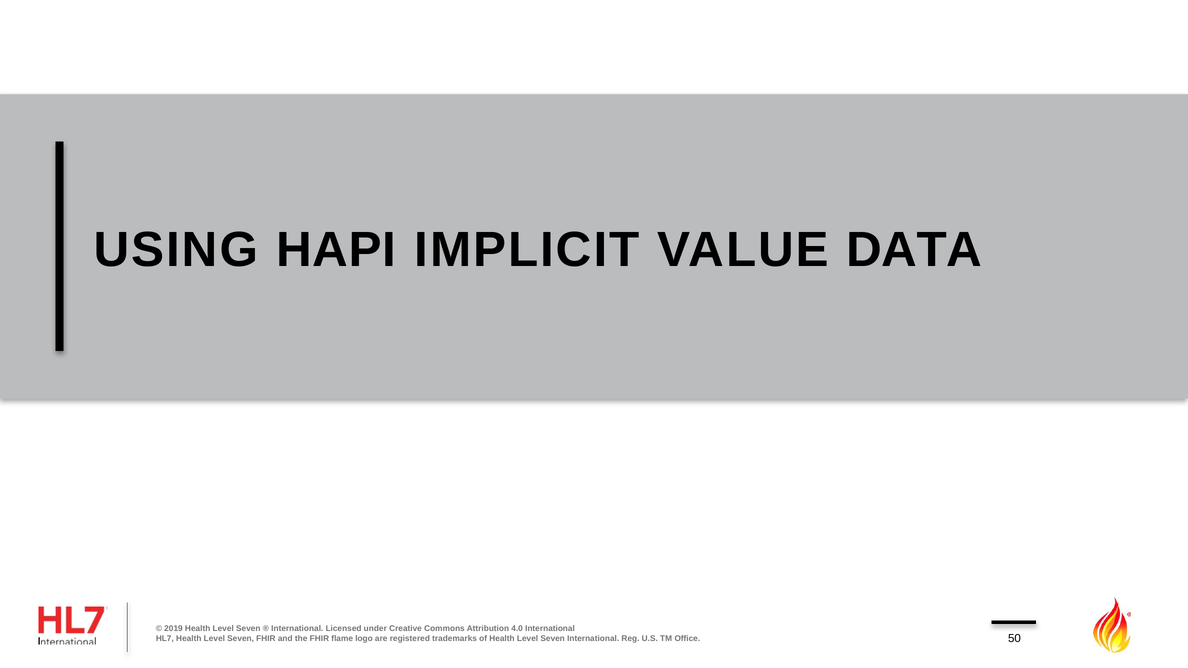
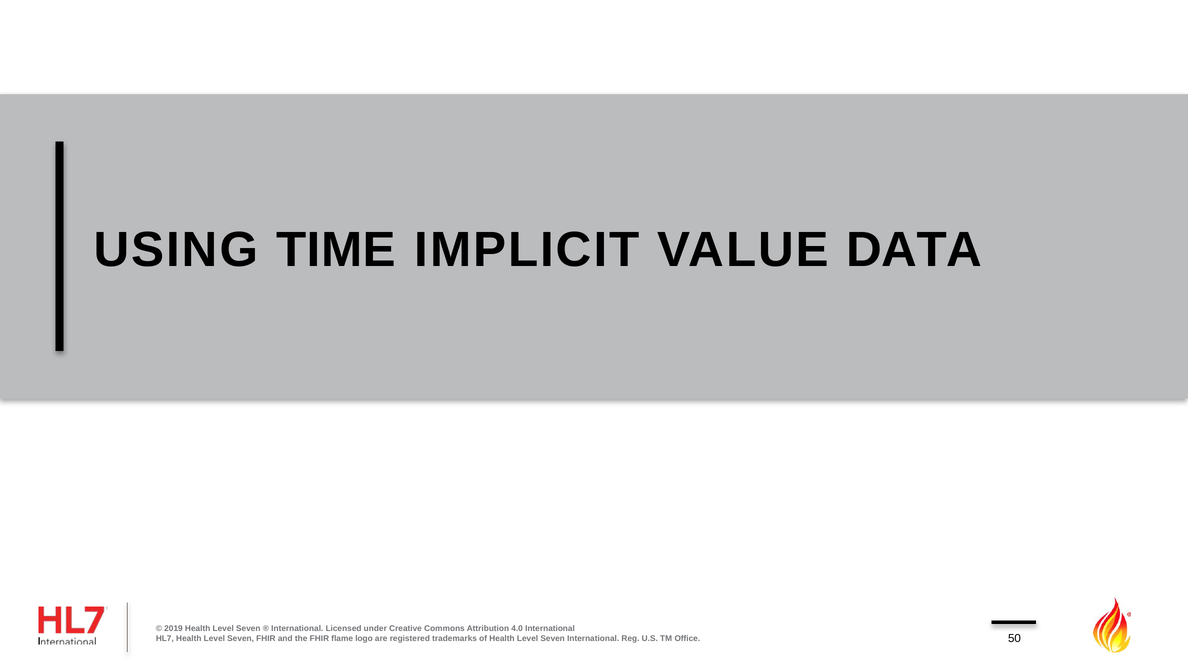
HAPI: HAPI -> TIME (336, 250)
